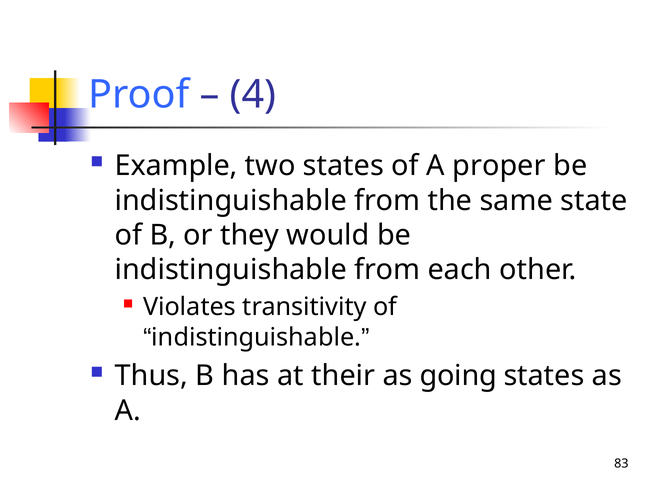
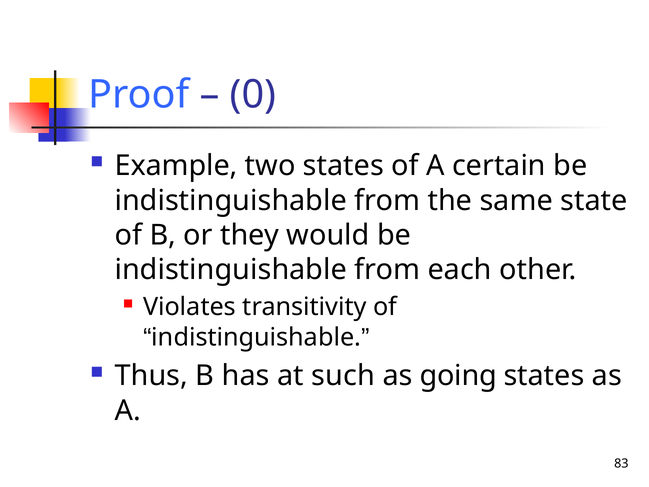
4: 4 -> 0 (253, 95)
proper: proper -> certain (499, 166)
their: their -> such (343, 376)
